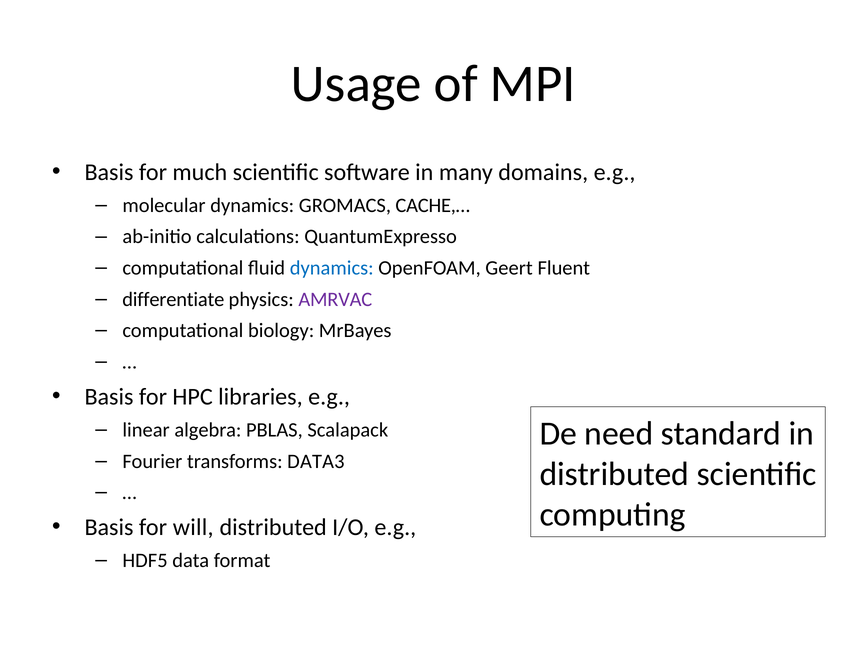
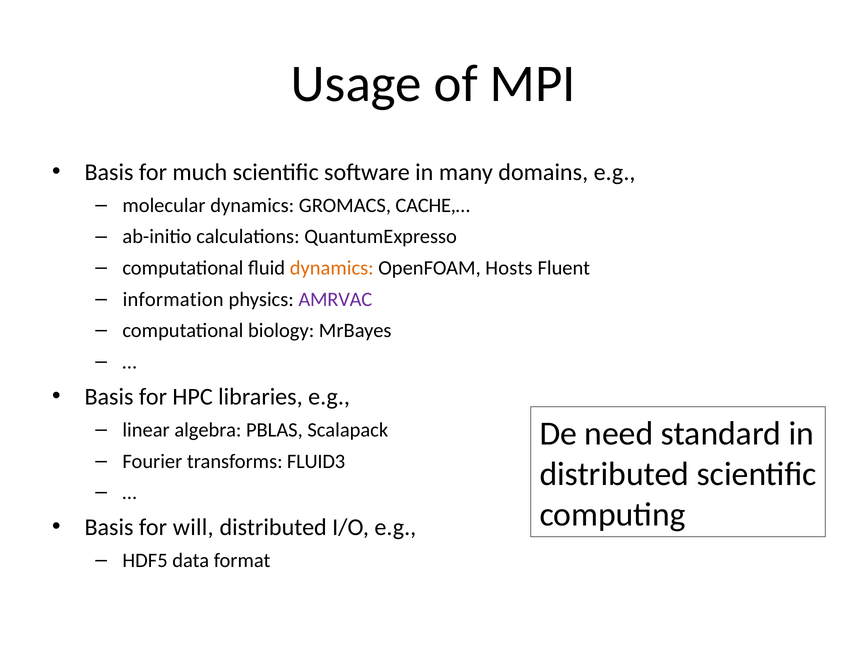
dynamics colour: blue -> orange (332, 268)
Geert: Geert -> Hosts (509, 268)
differentiate: differentiate -> information (173, 299)
DATA3: DATA3 -> FLUID3 (316, 461)
